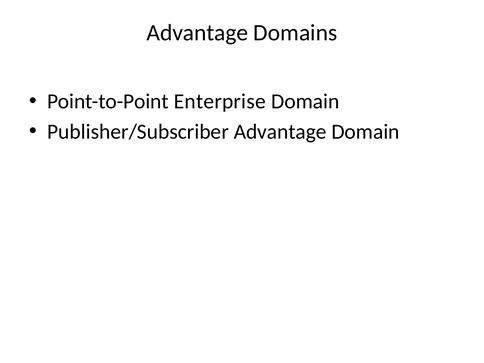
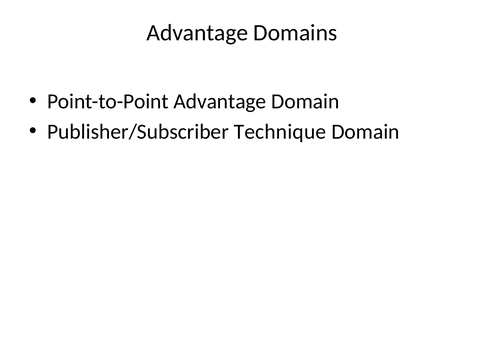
Point-to-Point Enterprise: Enterprise -> Advantage (220, 102)
Publisher/Subscriber Advantage: Advantage -> Technique (280, 132)
